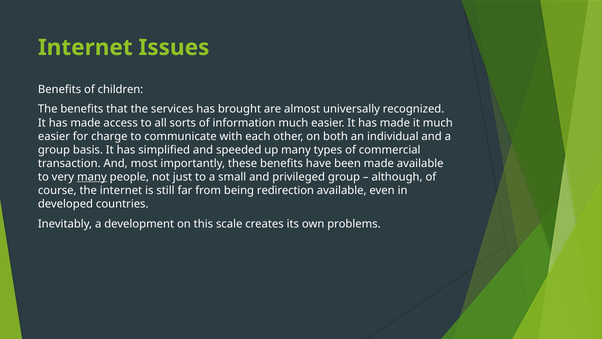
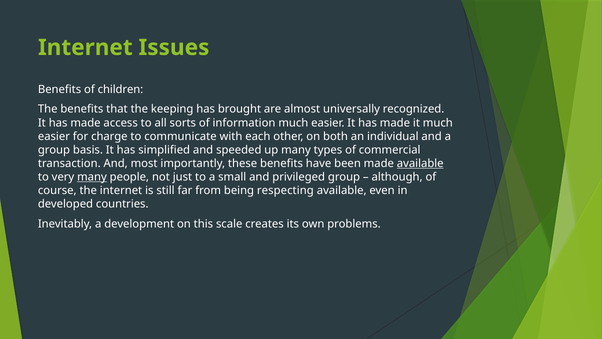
services: services -> keeping (172, 109)
available underline: none -> present (420, 163)
redirection: redirection -> respecting (285, 190)
